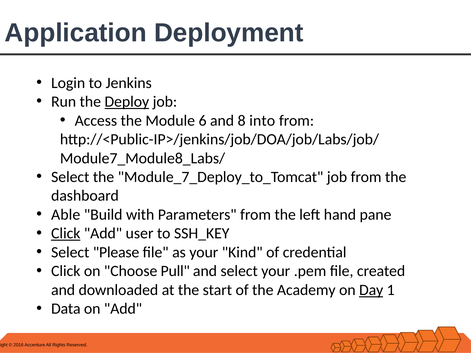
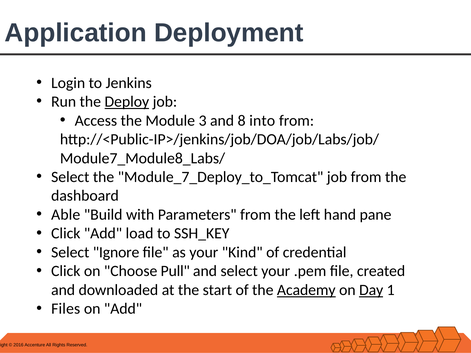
6: 6 -> 3 (203, 121)
Click underline: present -> none (66, 234)
user: user -> load (140, 234)
Please: Please -> Ignore (116, 252)
Academy underline: none -> present (306, 290)
Data: Data -> Files (66, 309)
